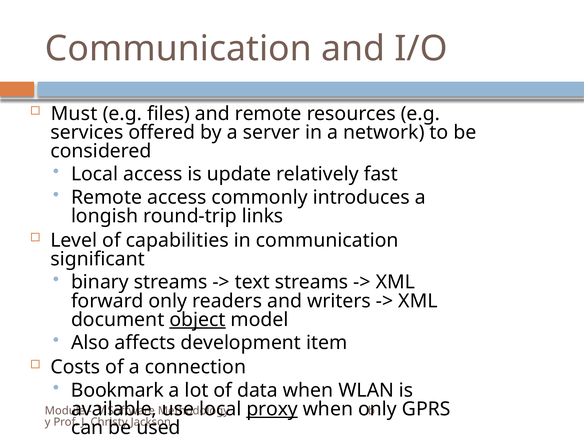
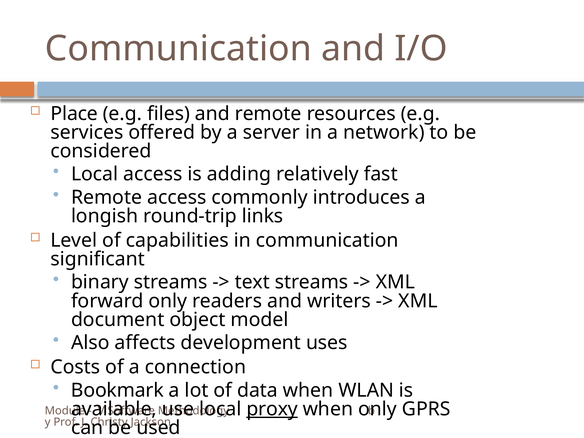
Must: Must -> Place (74, 114)
update: update -> adding (239, 174)
object underline: present -> none (197, 320)
item: item -> uses (327, 343)
